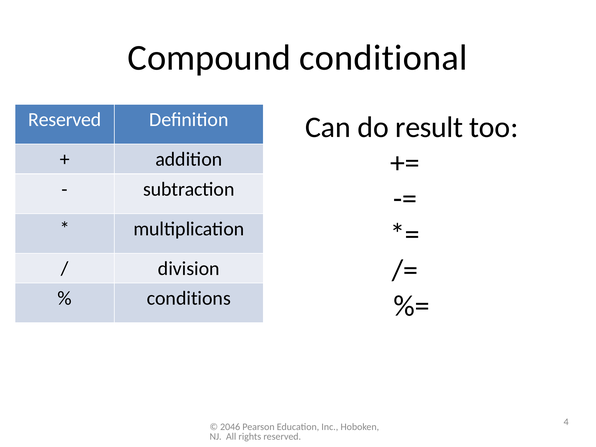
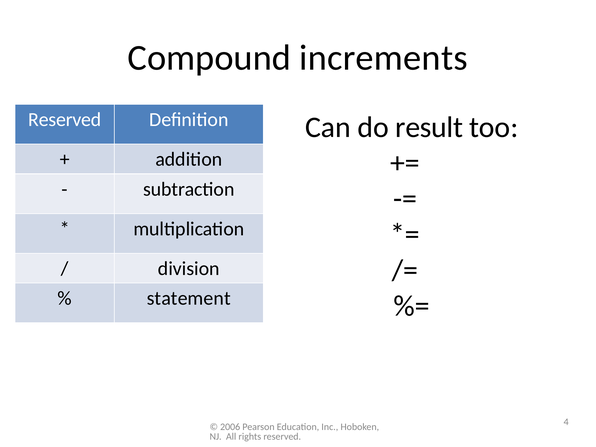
conditional: conditional -> increments (383, 58)
conditions: conditions -> statement (189, 298)
2046: 2046 -> 2006 (230, 427)
